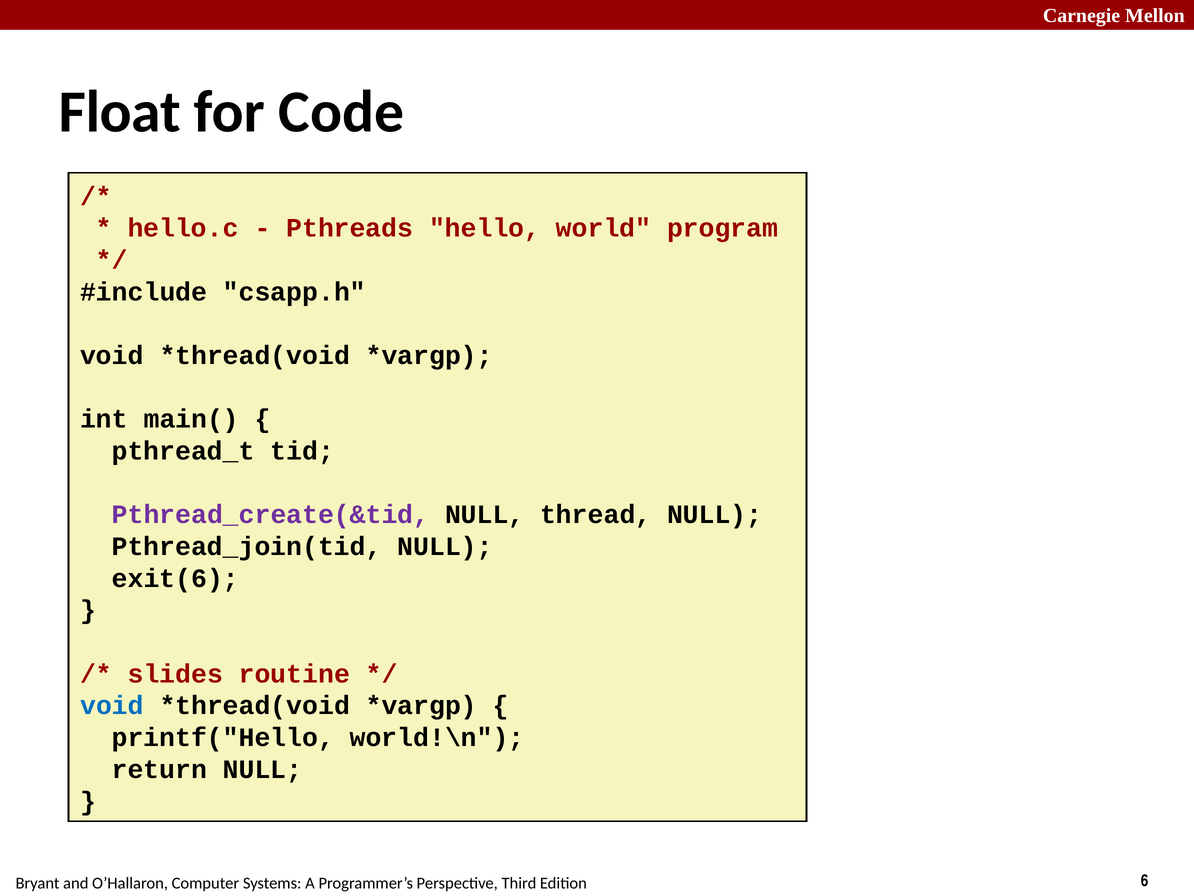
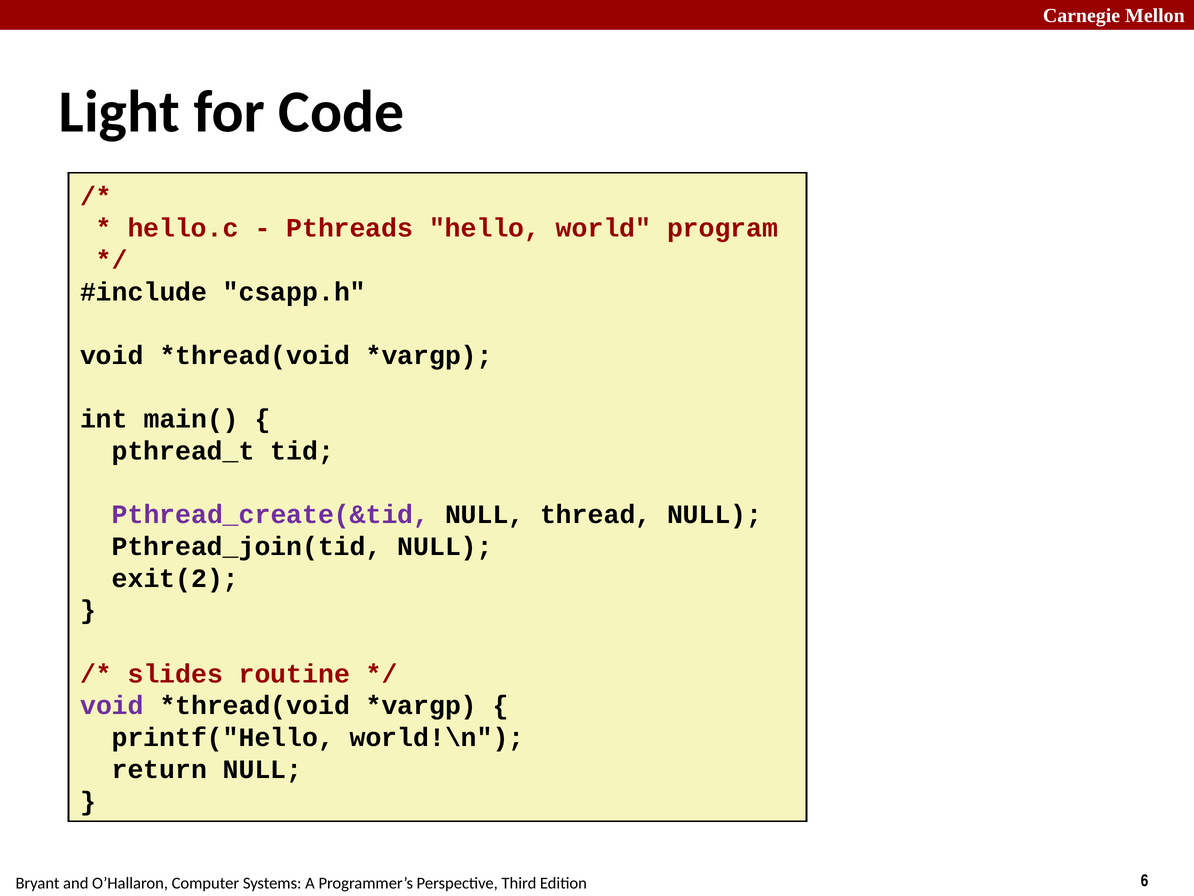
Float: Float -> Light (119, 112)
exit(6: exit(6 -> exit(2 (175, 578)
void colour: blue -> purple (112, 705)
